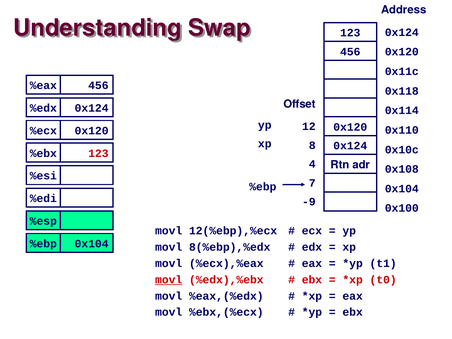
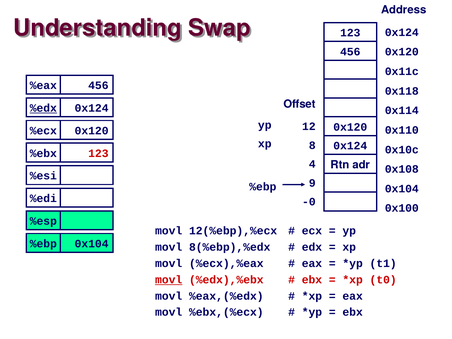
%edx underline: none -> present (43, 108)
7: 7 -> 9 (312, 183)
-9: -9 -> -0 (309, 202)
